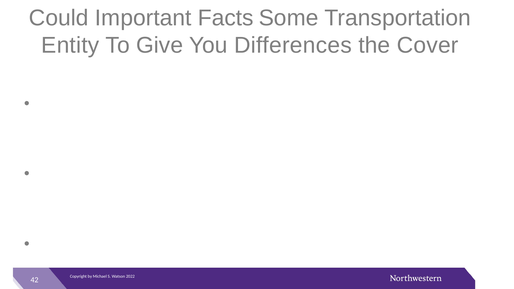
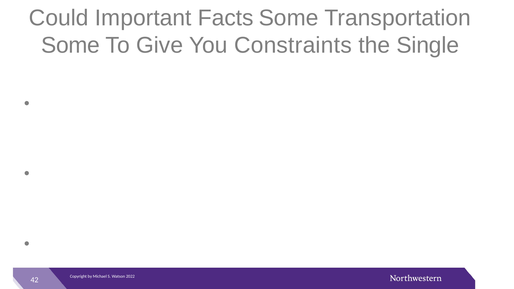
Entity: Entity -> Some (71, 45)
Differences: Differences -> Constraints (293, 45)
Cover: Cover -> Single (428, 45)
